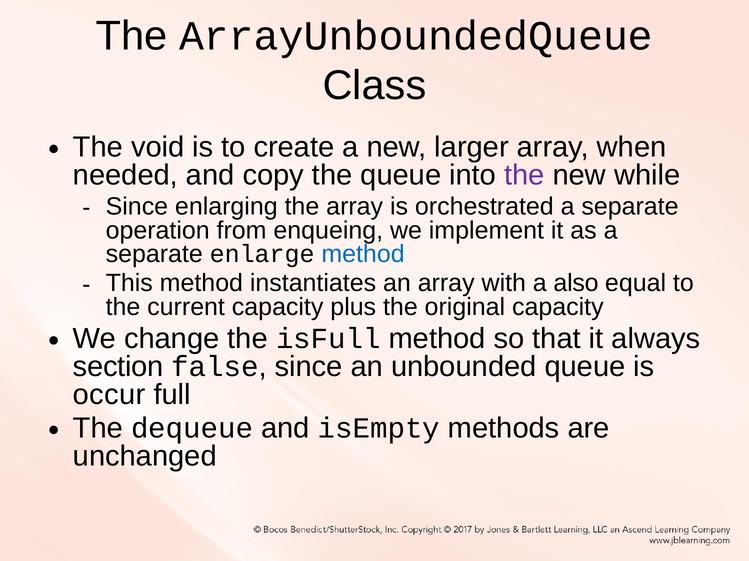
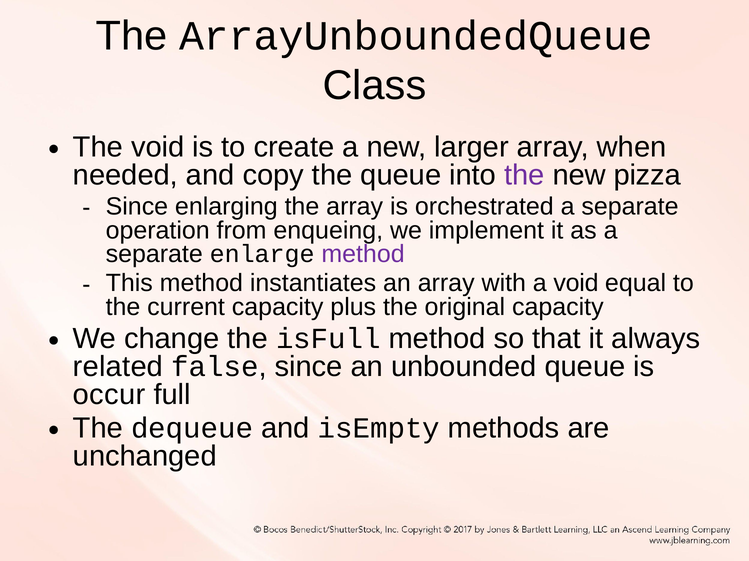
while: while -> pizza (647, 176)
method colour: blue -> purple (363, 255)
a also: also -> void (576, 284)
section: section -> related (118, 367)
